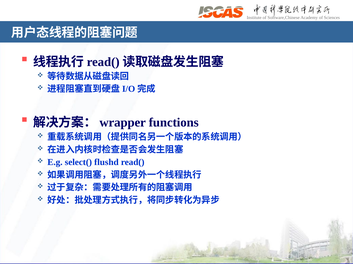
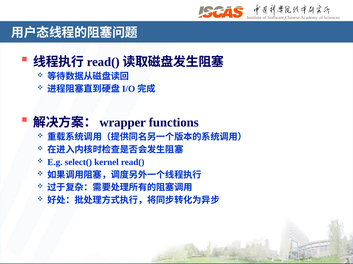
flushd: flushd -> kernel (106, 163)
